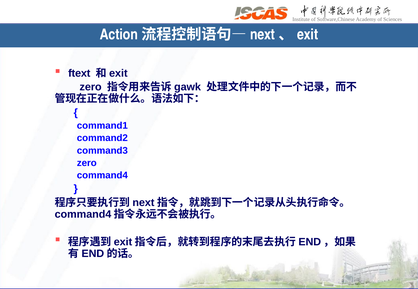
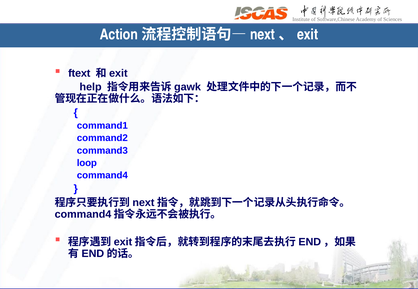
zero: zero -> help (91, 87)
zero: zero -> loop (87, 163)
